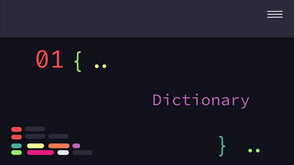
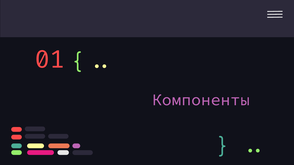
Dictionary: Dictionary -> Компоненты (201, 100)
